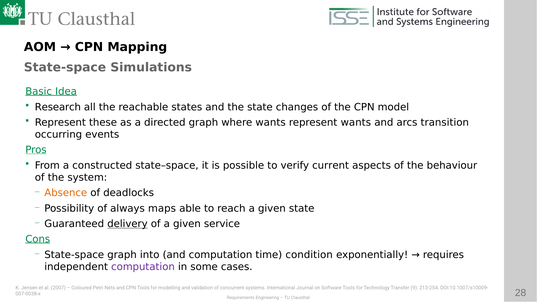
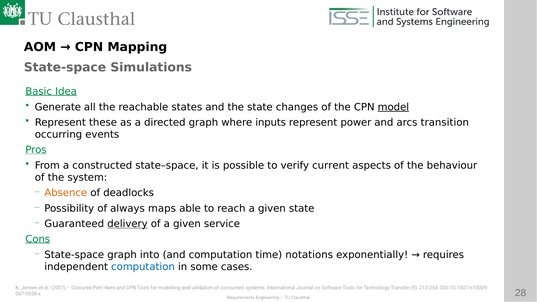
Research: Research -> Generate (58, 107)
model underline: none -> present (393, 107)
where wants: wants -> inputs (271, 122)
represent wants: wants -> power (356, 122)
condition: condition -> notations (309, 255)
computation colour: purple -> blue (143, 267)
